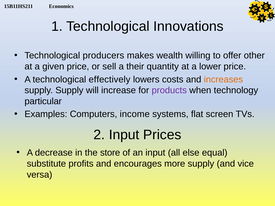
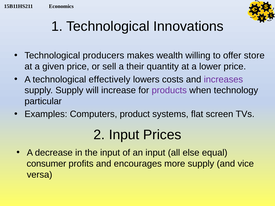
other: other -> store (254, 56)
increases colour: orange -> purple (223, 79)
income: income -> product (135, 114)
the store: store -> input (110, 153)
substitute: substitute -> consumer (46, 164)
